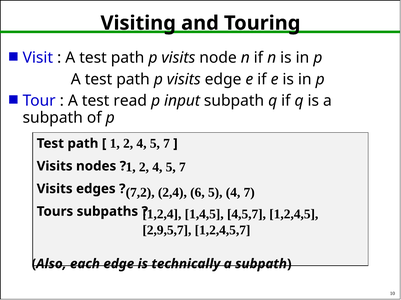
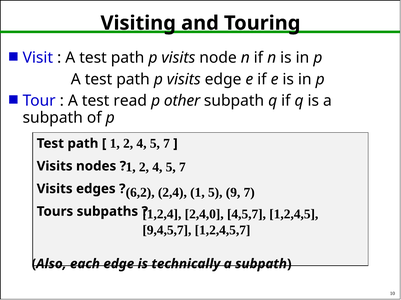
input: input -> other (182, 101)
7,2: 7,2 -> 6,2 (140, 193)
2,4 6: 6 -> 1 (197, 193)
5 4: 4 -> 9 (233, 193)
1,4,5: 1,4,5 -> 2,4,0 (204, 215)
2,9,5,7: 2,9,5,7 -> 9,4,5,7 (167, 231)
